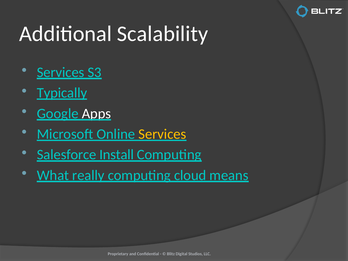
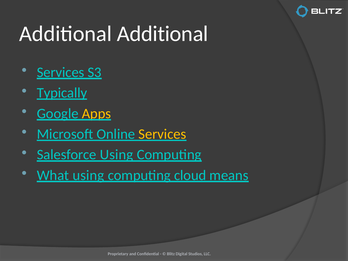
Additional Scalability: Scalability -> Additional (163, 34)
Apps colour: white -> yellow (96, 114)
Salesforce Install: Install -> Using (116, 155)
What really: really -> using (88, 175)
